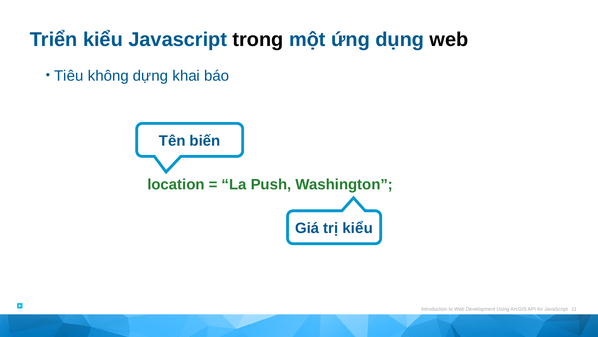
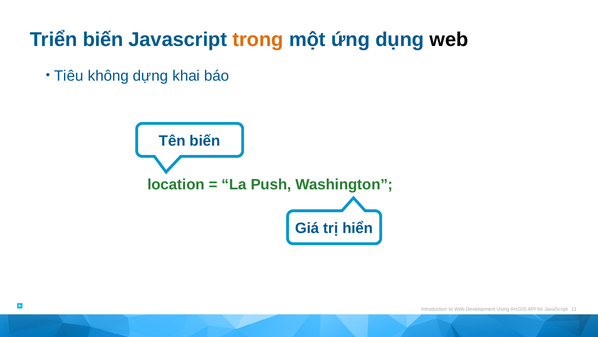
Triển kiểu: kiểu -> biến (103, 40)
trong colour: black -> orange (258, 40)
trị kiểu: kiểu -> hiển (358, 228)
